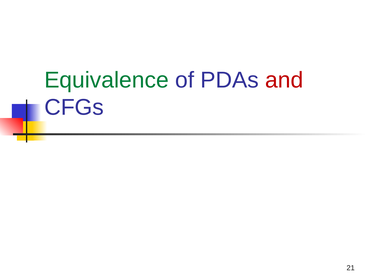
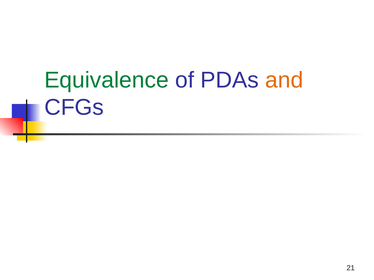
and colour: red -> orange (284, 80)
